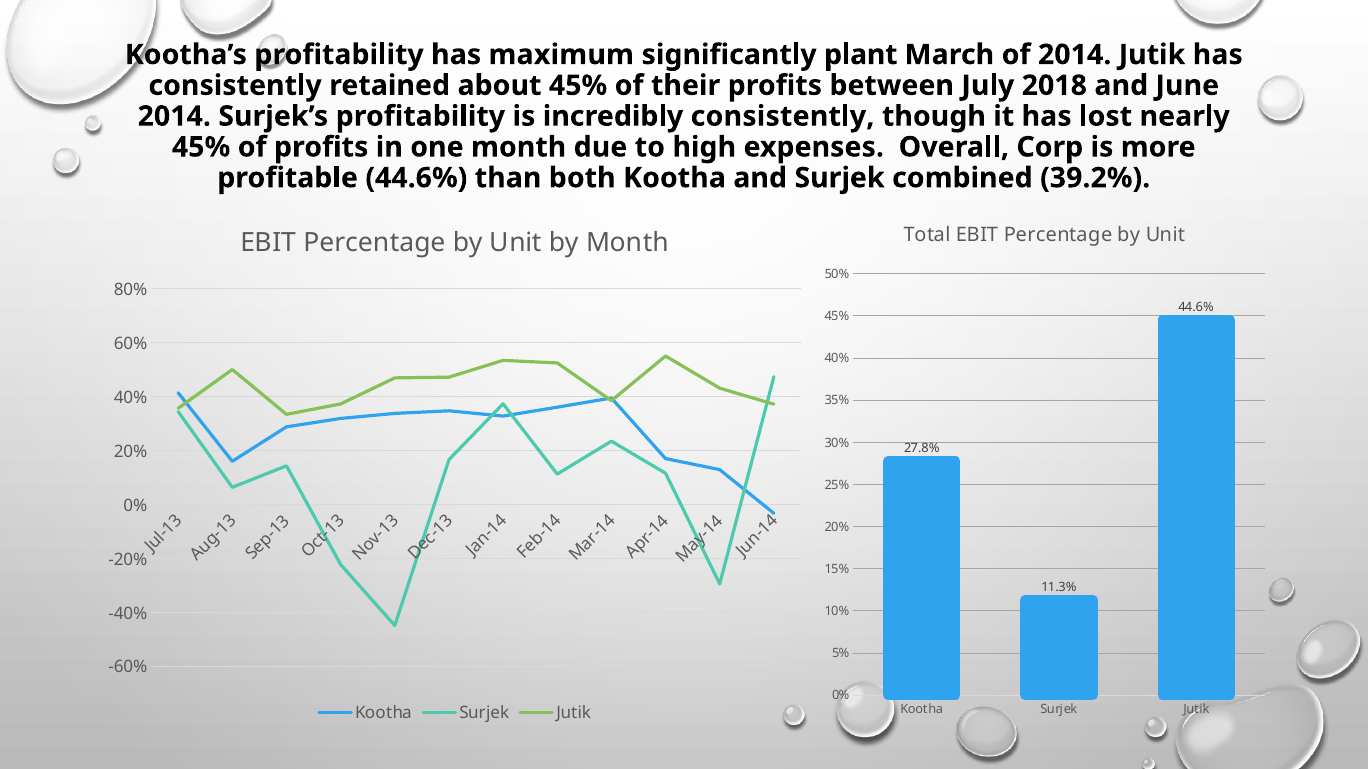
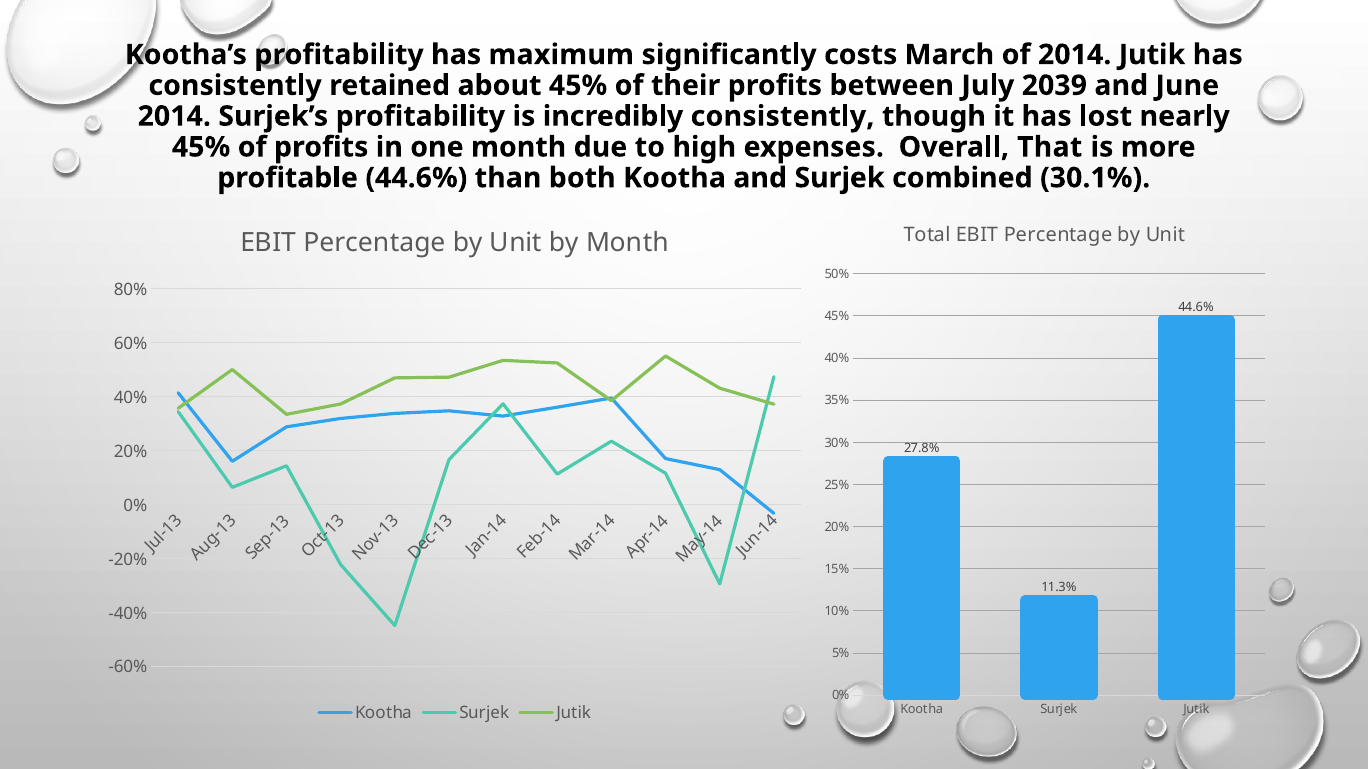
plant: plant -> costs (861, 55)
2018: 2018 -> 2039 (1054, 86)
Corp: Corp -> That (1050, 147)
39.2%: 39.2% -> 30.1% (1095, 178)
